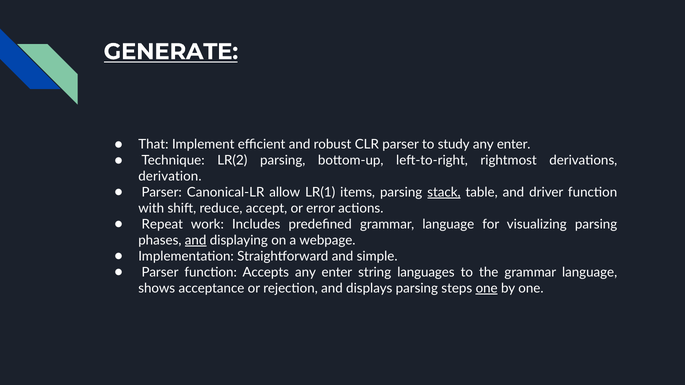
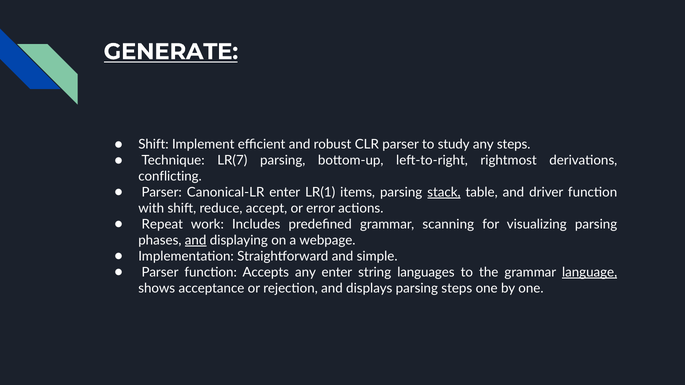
That: That -> Shift (153, 144)
enter: enter -> steps (514, 144)
LR(2: LR(2 -> LR(7 (232, 160)
derivation: derivation -> conflicting (170, 176)
Canonical-LR allow: allow -> enter (285, 192)
predefined grammar language: language -> scanning (448, 224)
language underline: none -> present (590, 272)
one underline: present -> none (487, 288)
